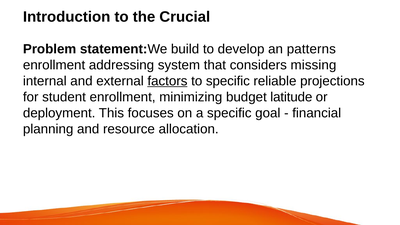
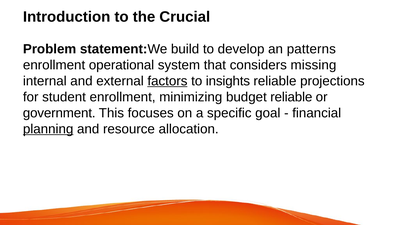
addressing: addressing -> operational (122, 65)
to specific: specific -> insights (228, 81)
budget latitude: latitude -> reliable (291, 97)
deployment: deployment -> government (59, 113)
planning underline: none -> present (48, 129)
